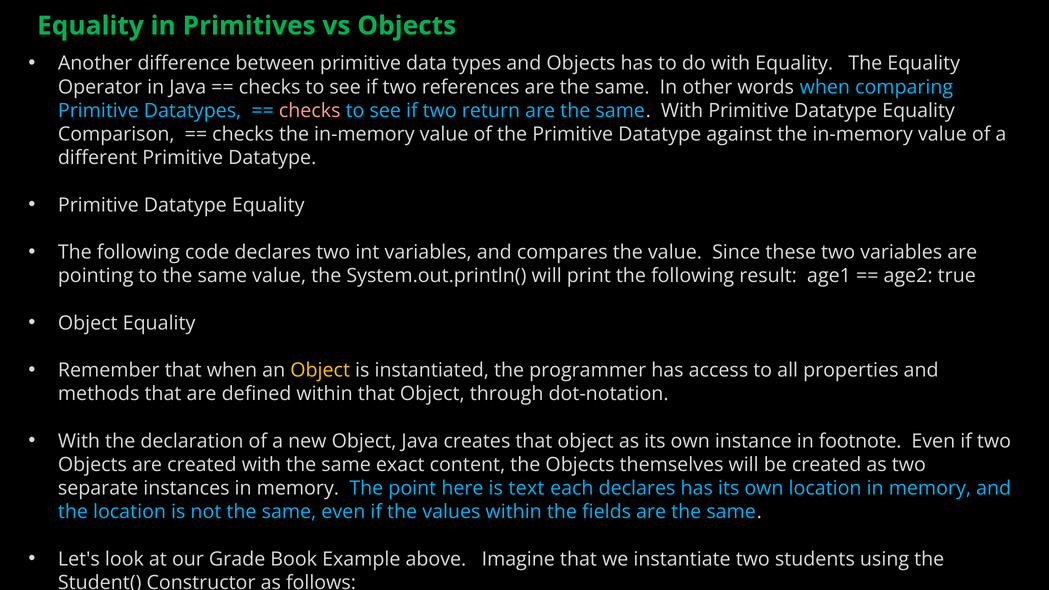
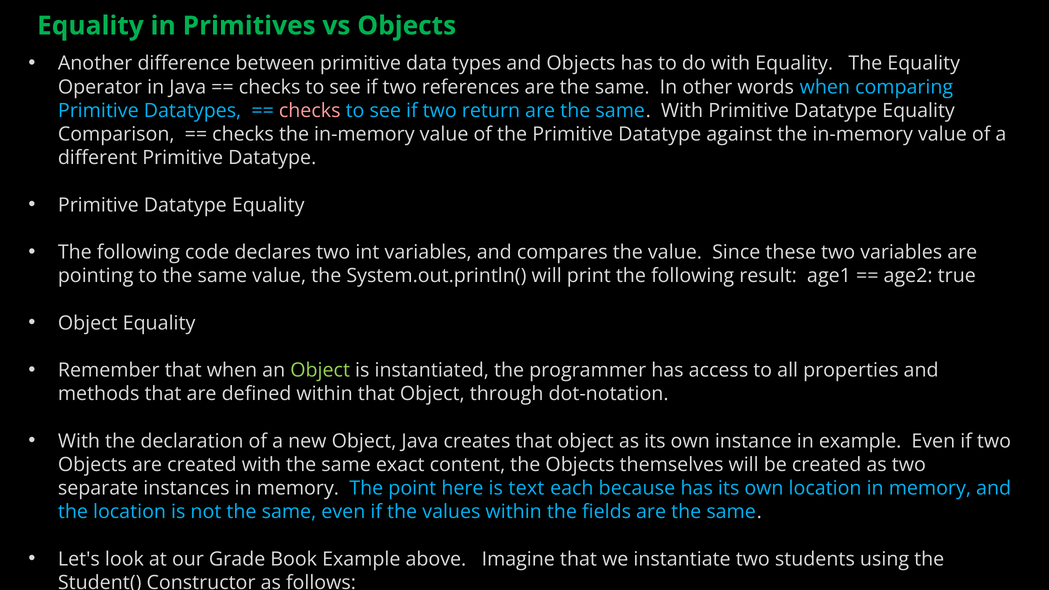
Object colour: yellow -> light green (320, 370)
in footnote: footnote -> example (860, 441)
each declares: declares -> because (637, 488)
